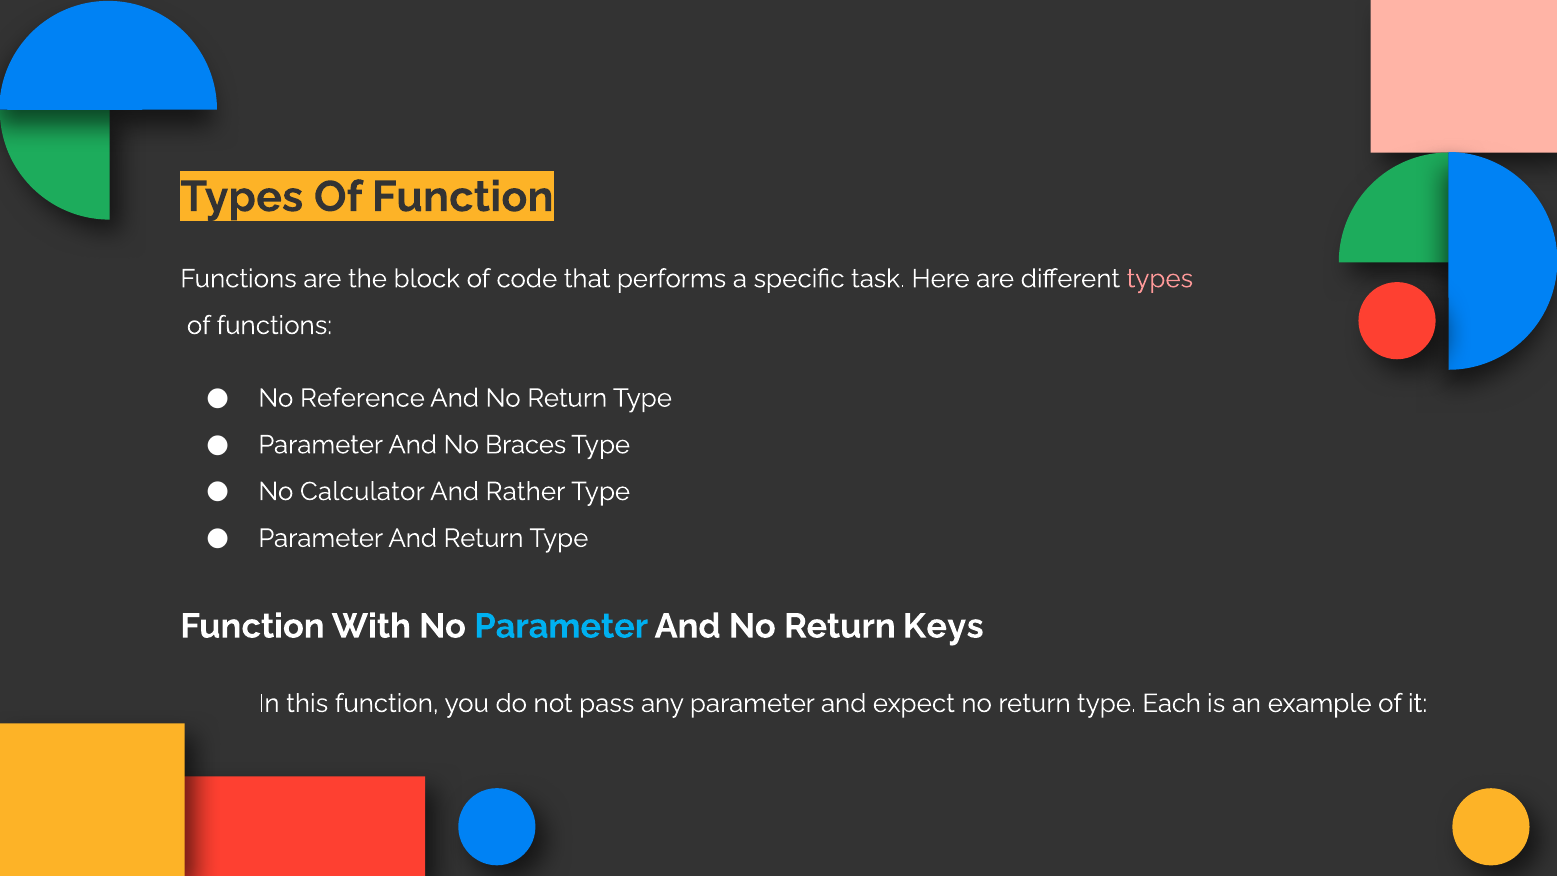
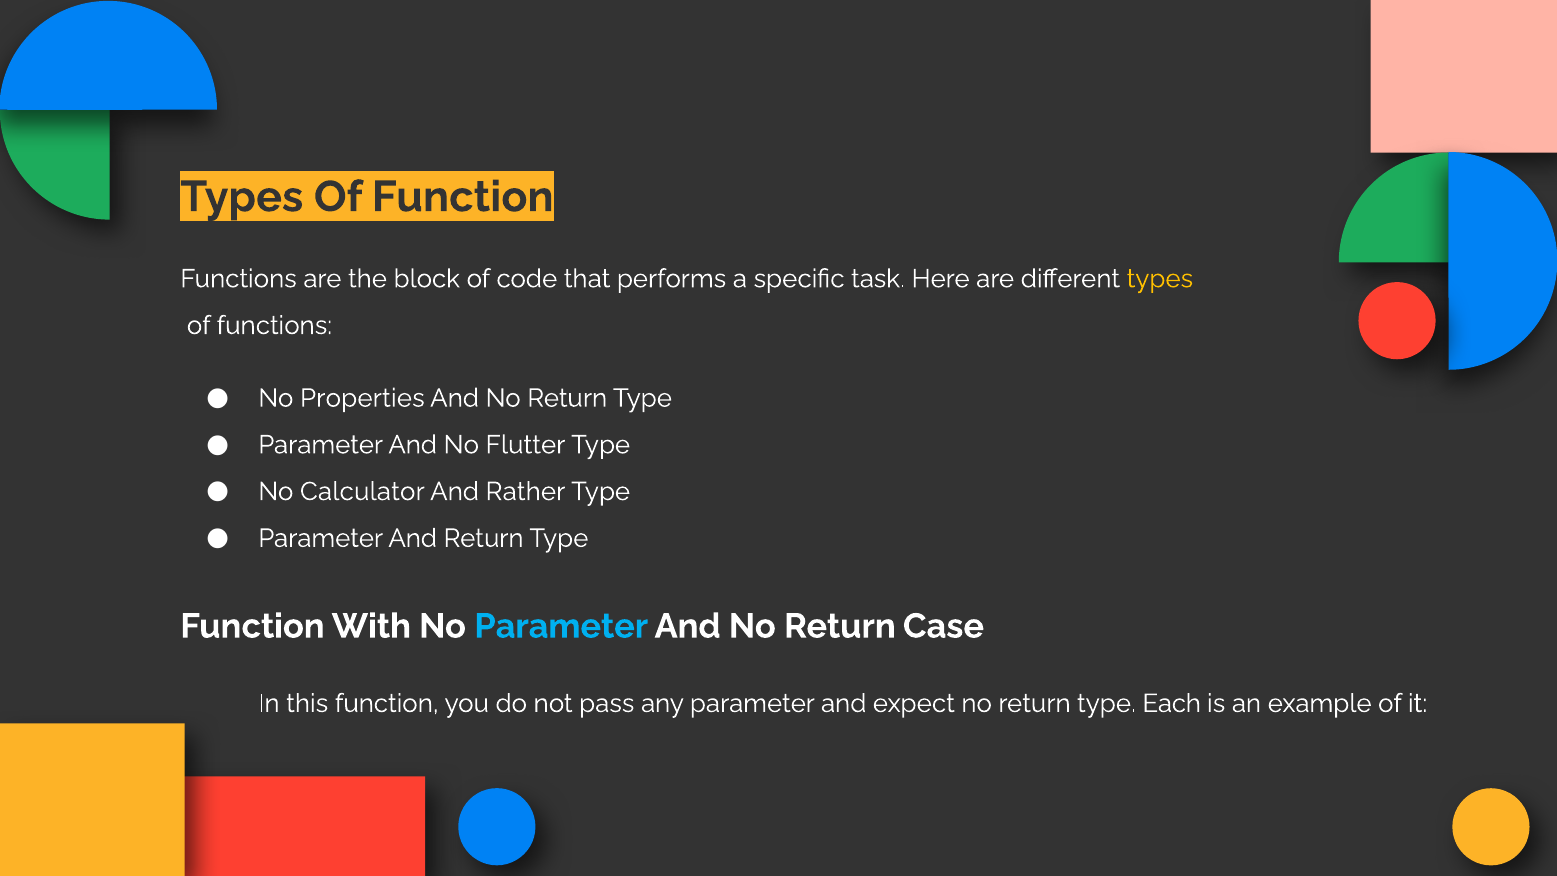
types colour: pink -> yellow (1160, 279)
Reference: Reference -> Properties (362, 398)
Braces: Braces -> Flutter (525, 445)
Keys: Keys -> Case (943, 626)
